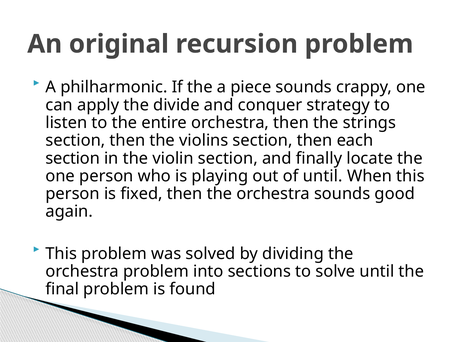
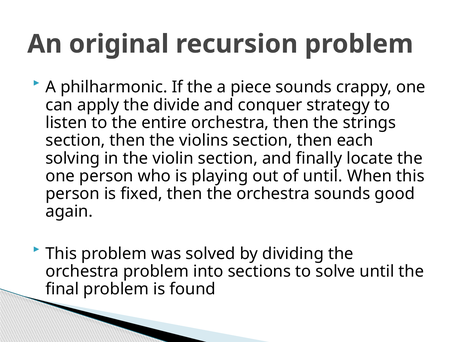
section: section -> solving (73, 158)
